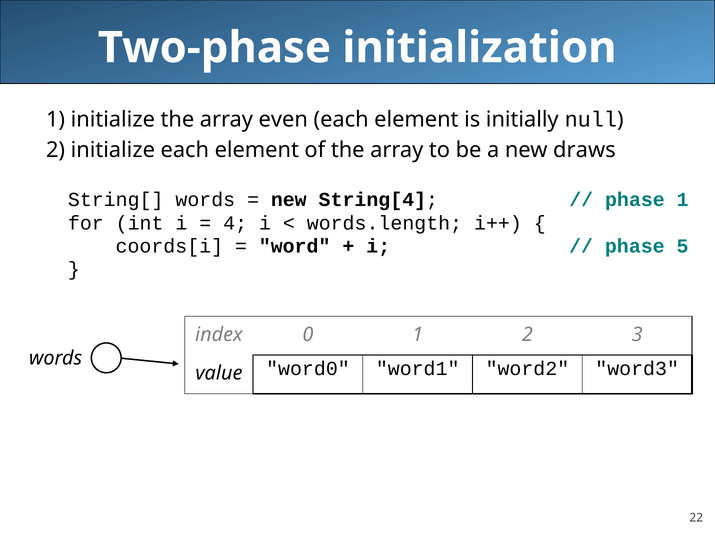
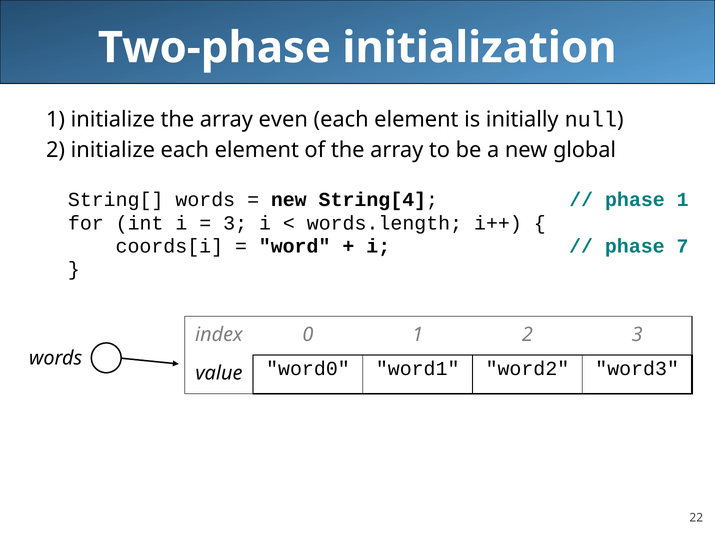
draws: draws -> global (585, 150)
4: 4 -> 3 (235, 223)
5: 5 -> 7 (683, 246)
